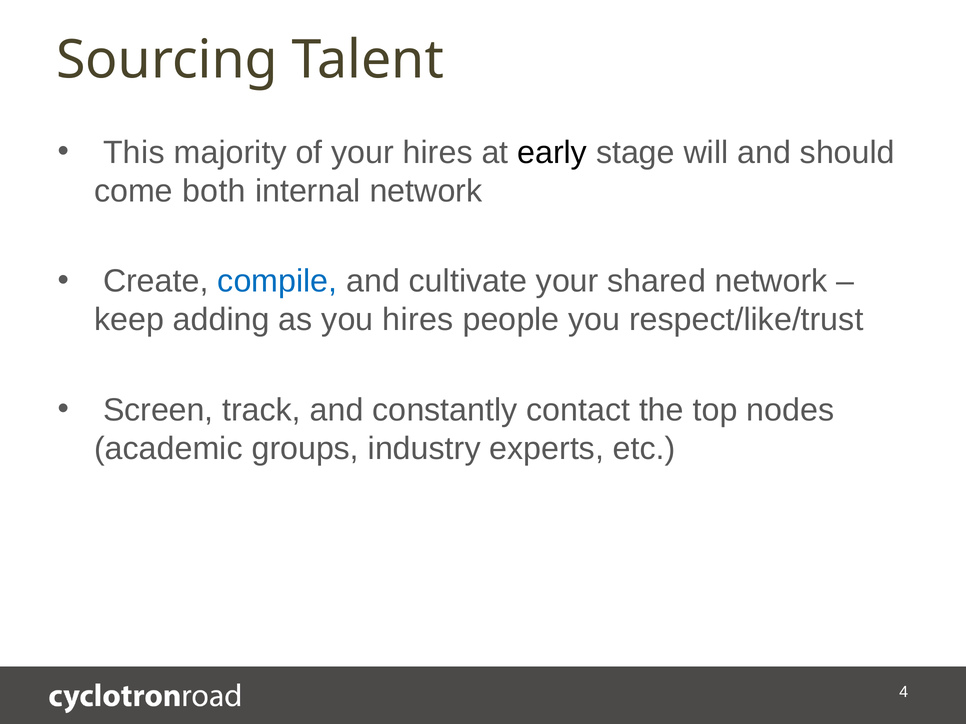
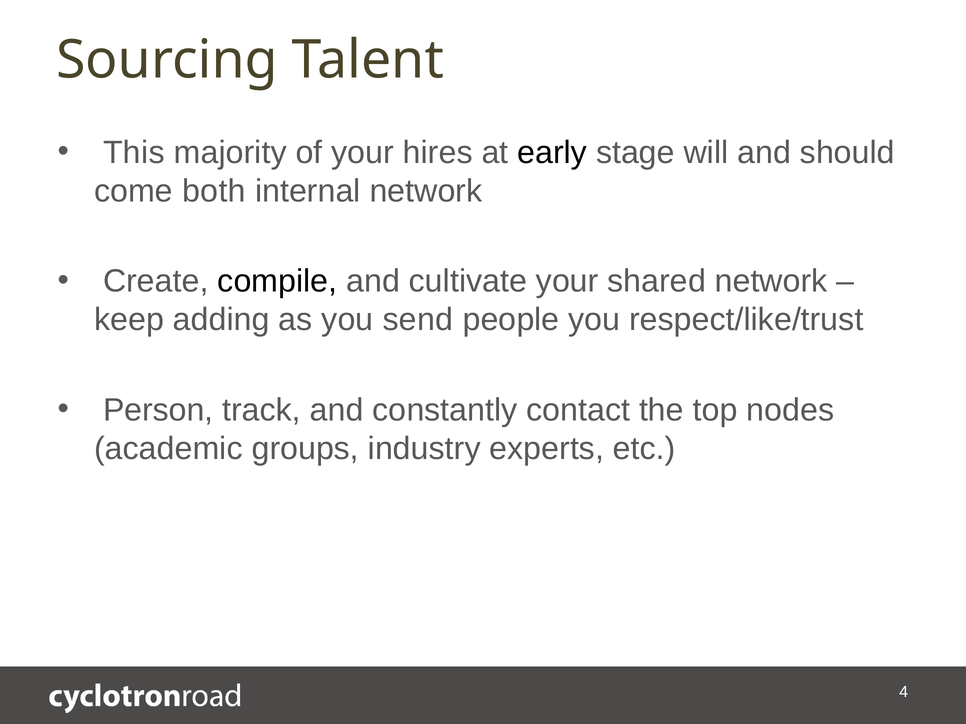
compile colour: blue -> black (277, 281)
you hires: hires -> send (418, 320)
Screen: Screen -> Person (158, 410)
